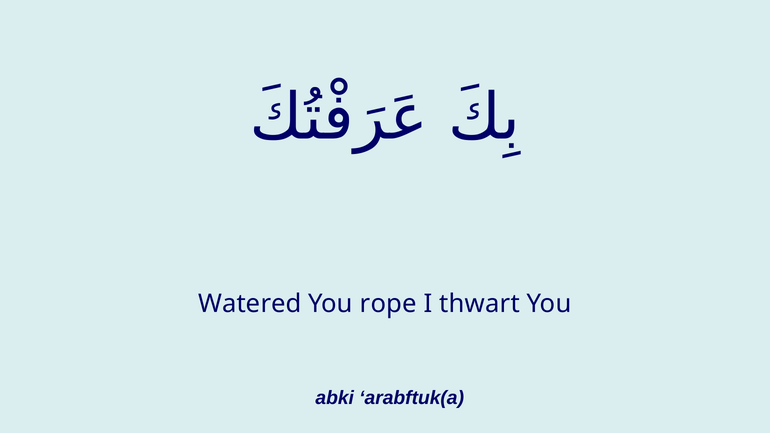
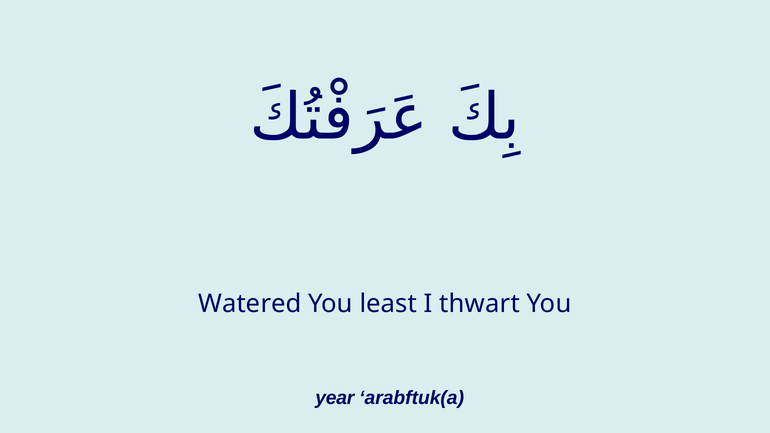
rope: rope -> least (388, 304)
abki: abki -> year (335, 398)
